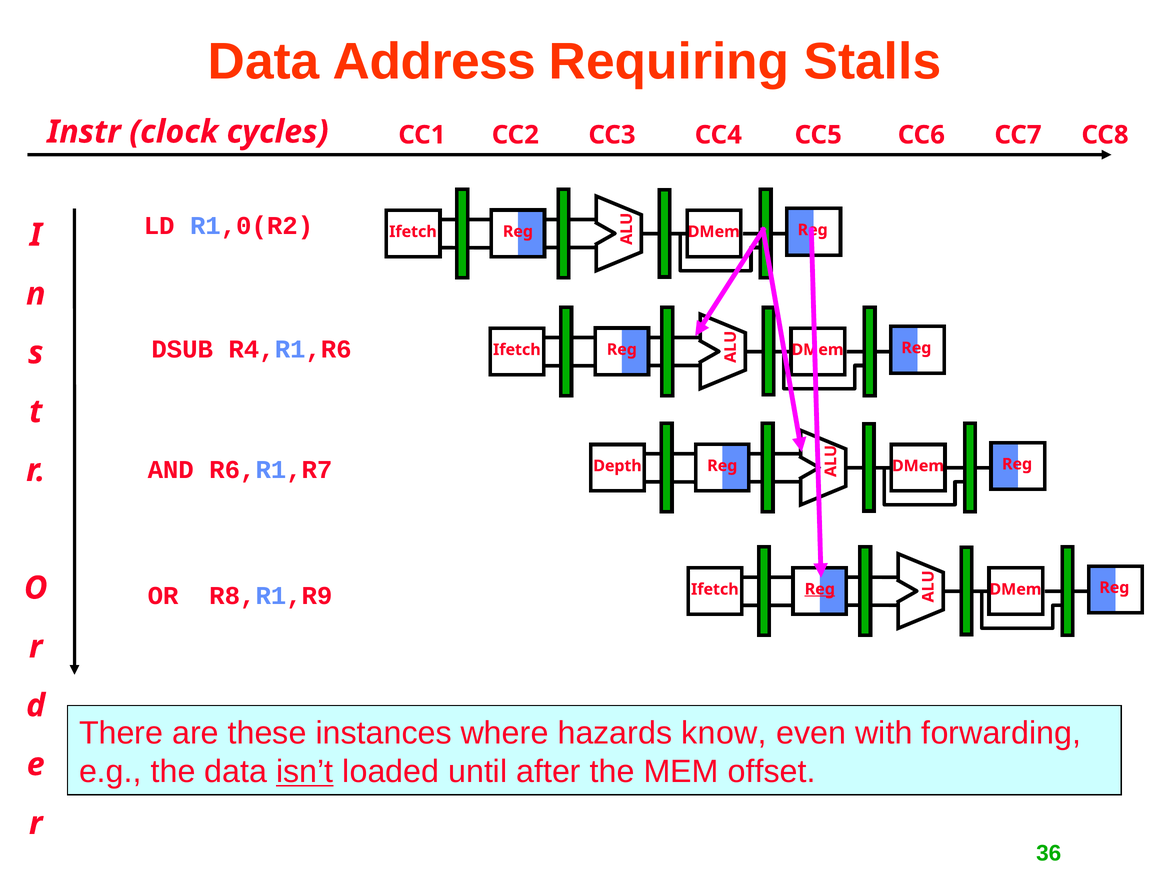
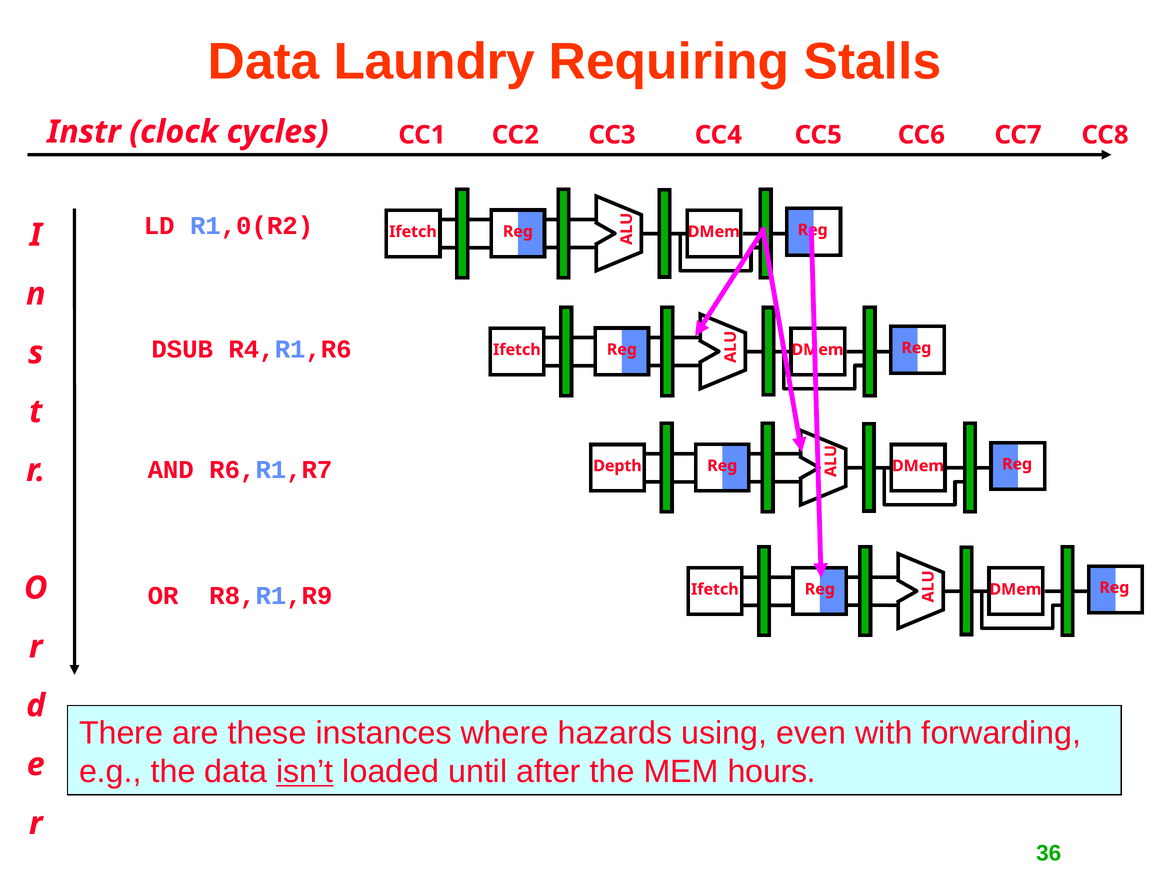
Address: Address -> Laundry (434, 62)
Reg underline: present -> none (820, 589)
know: know -> using (724, 733)
offset: offset -> hours (772, 772)
